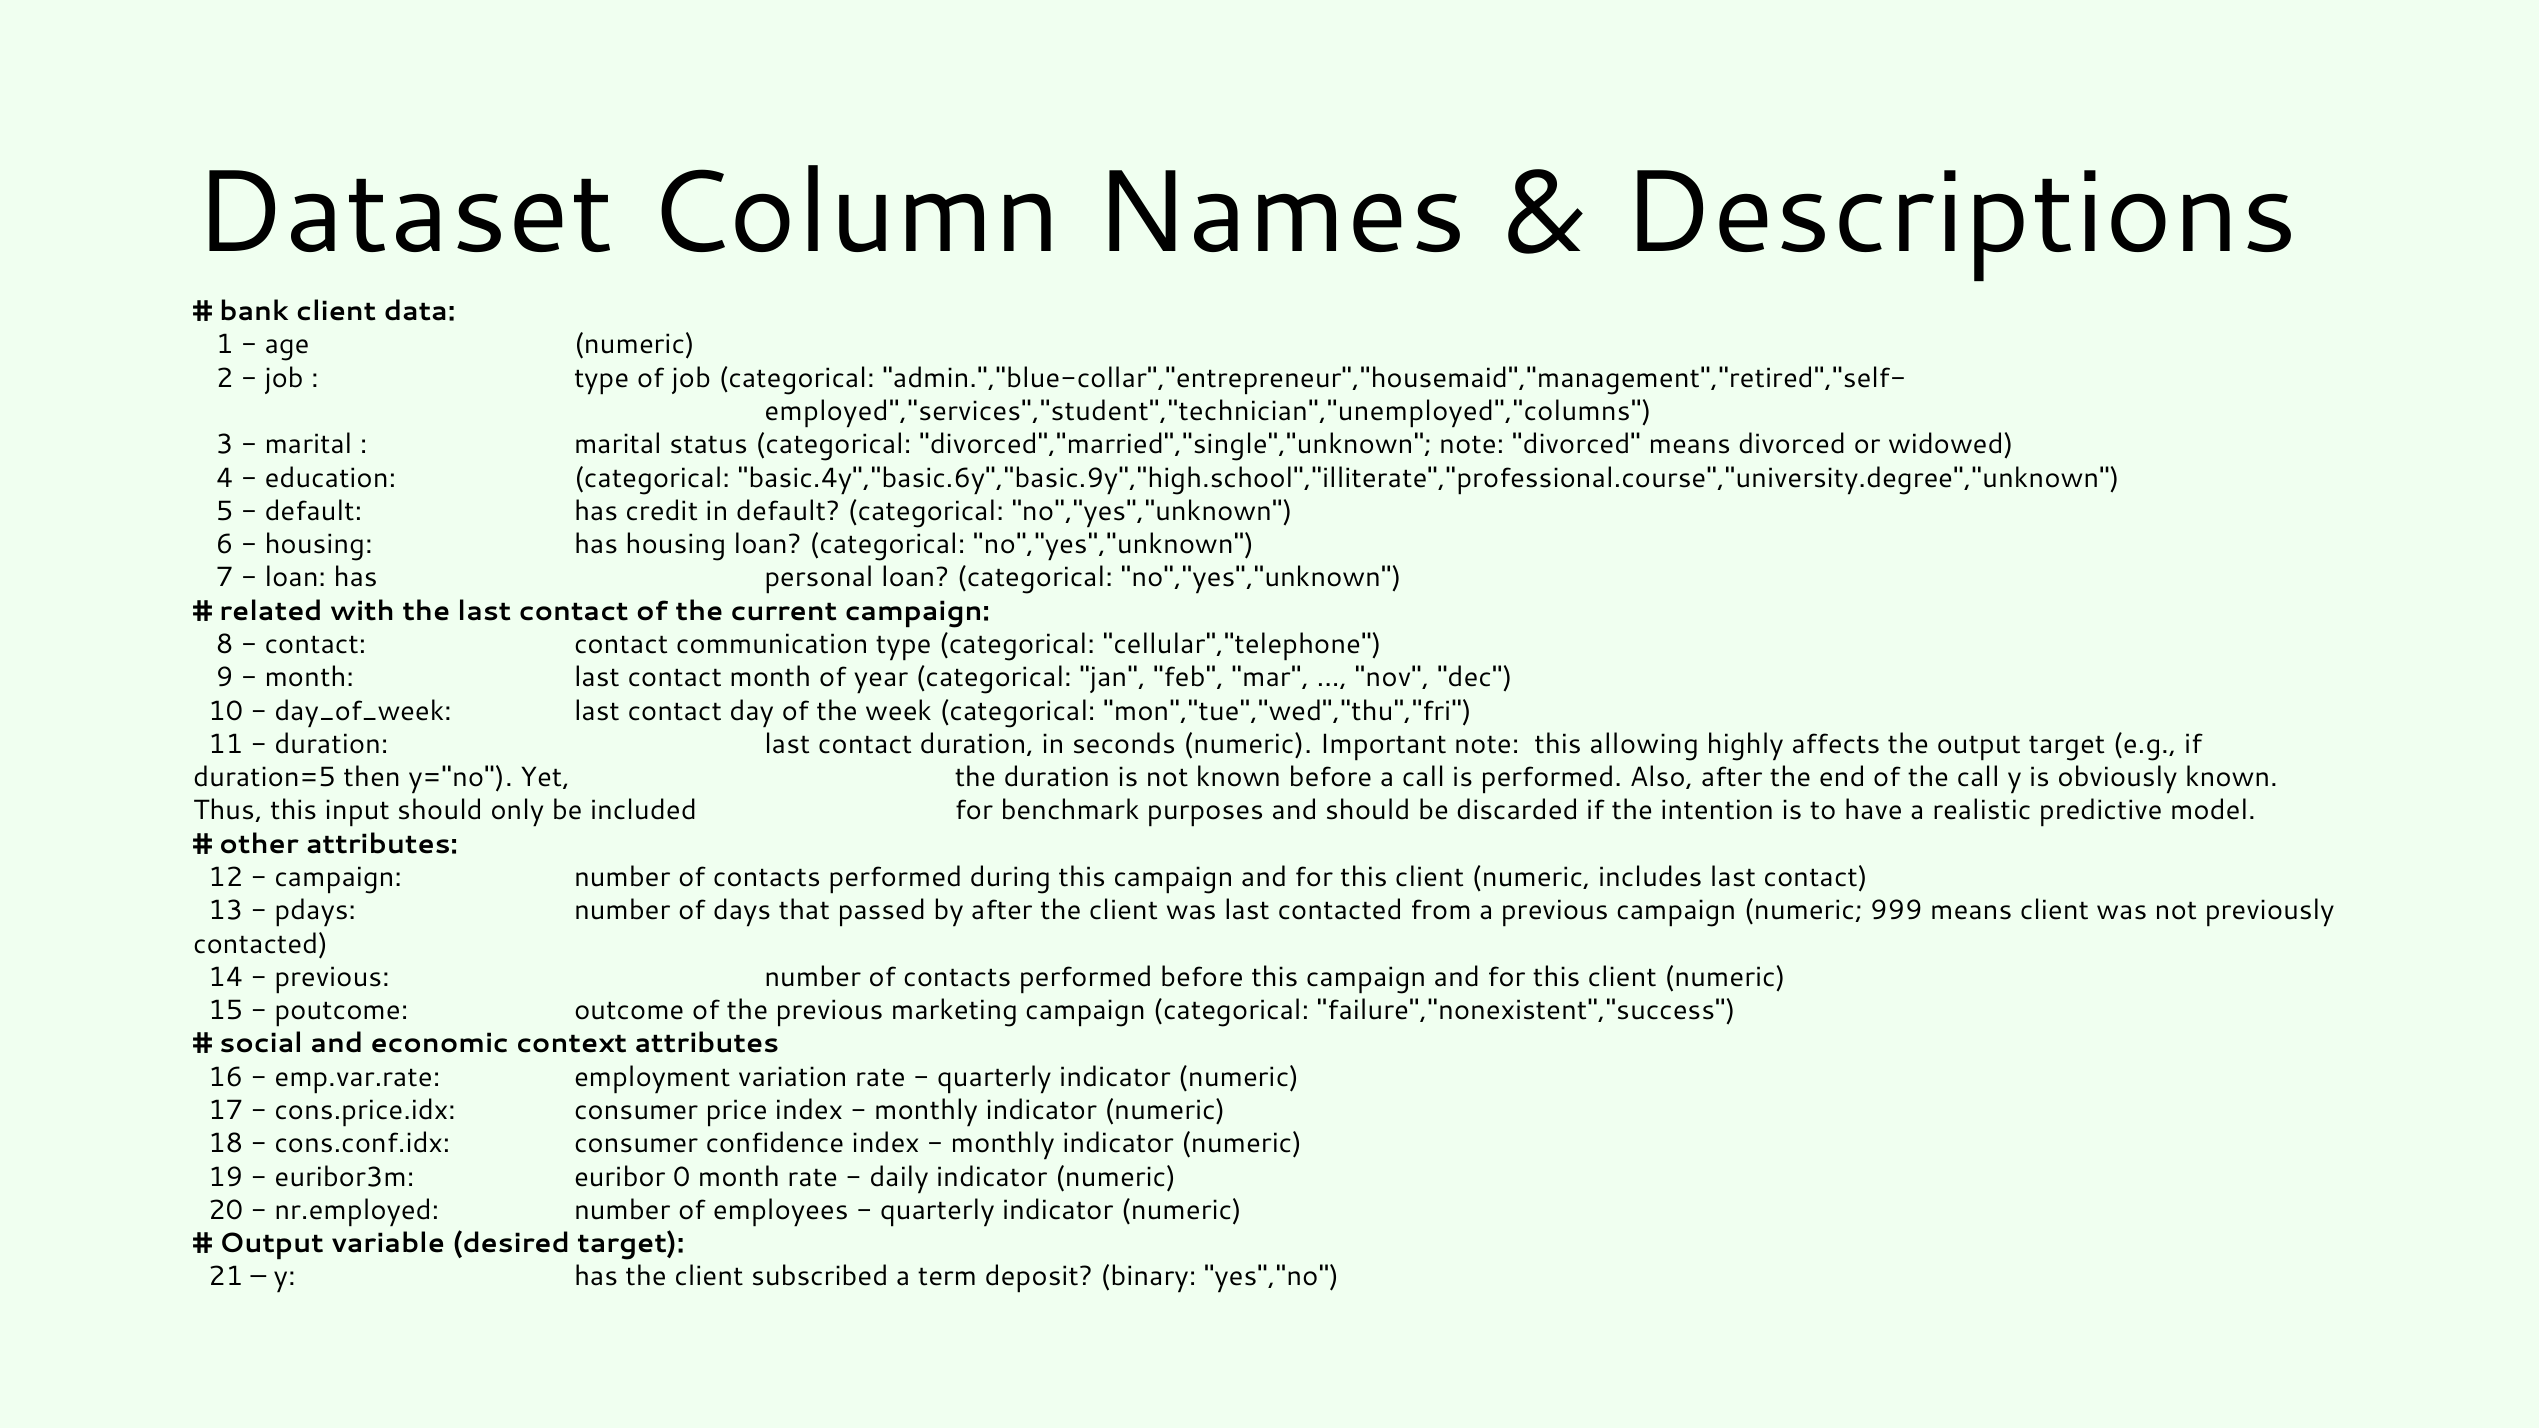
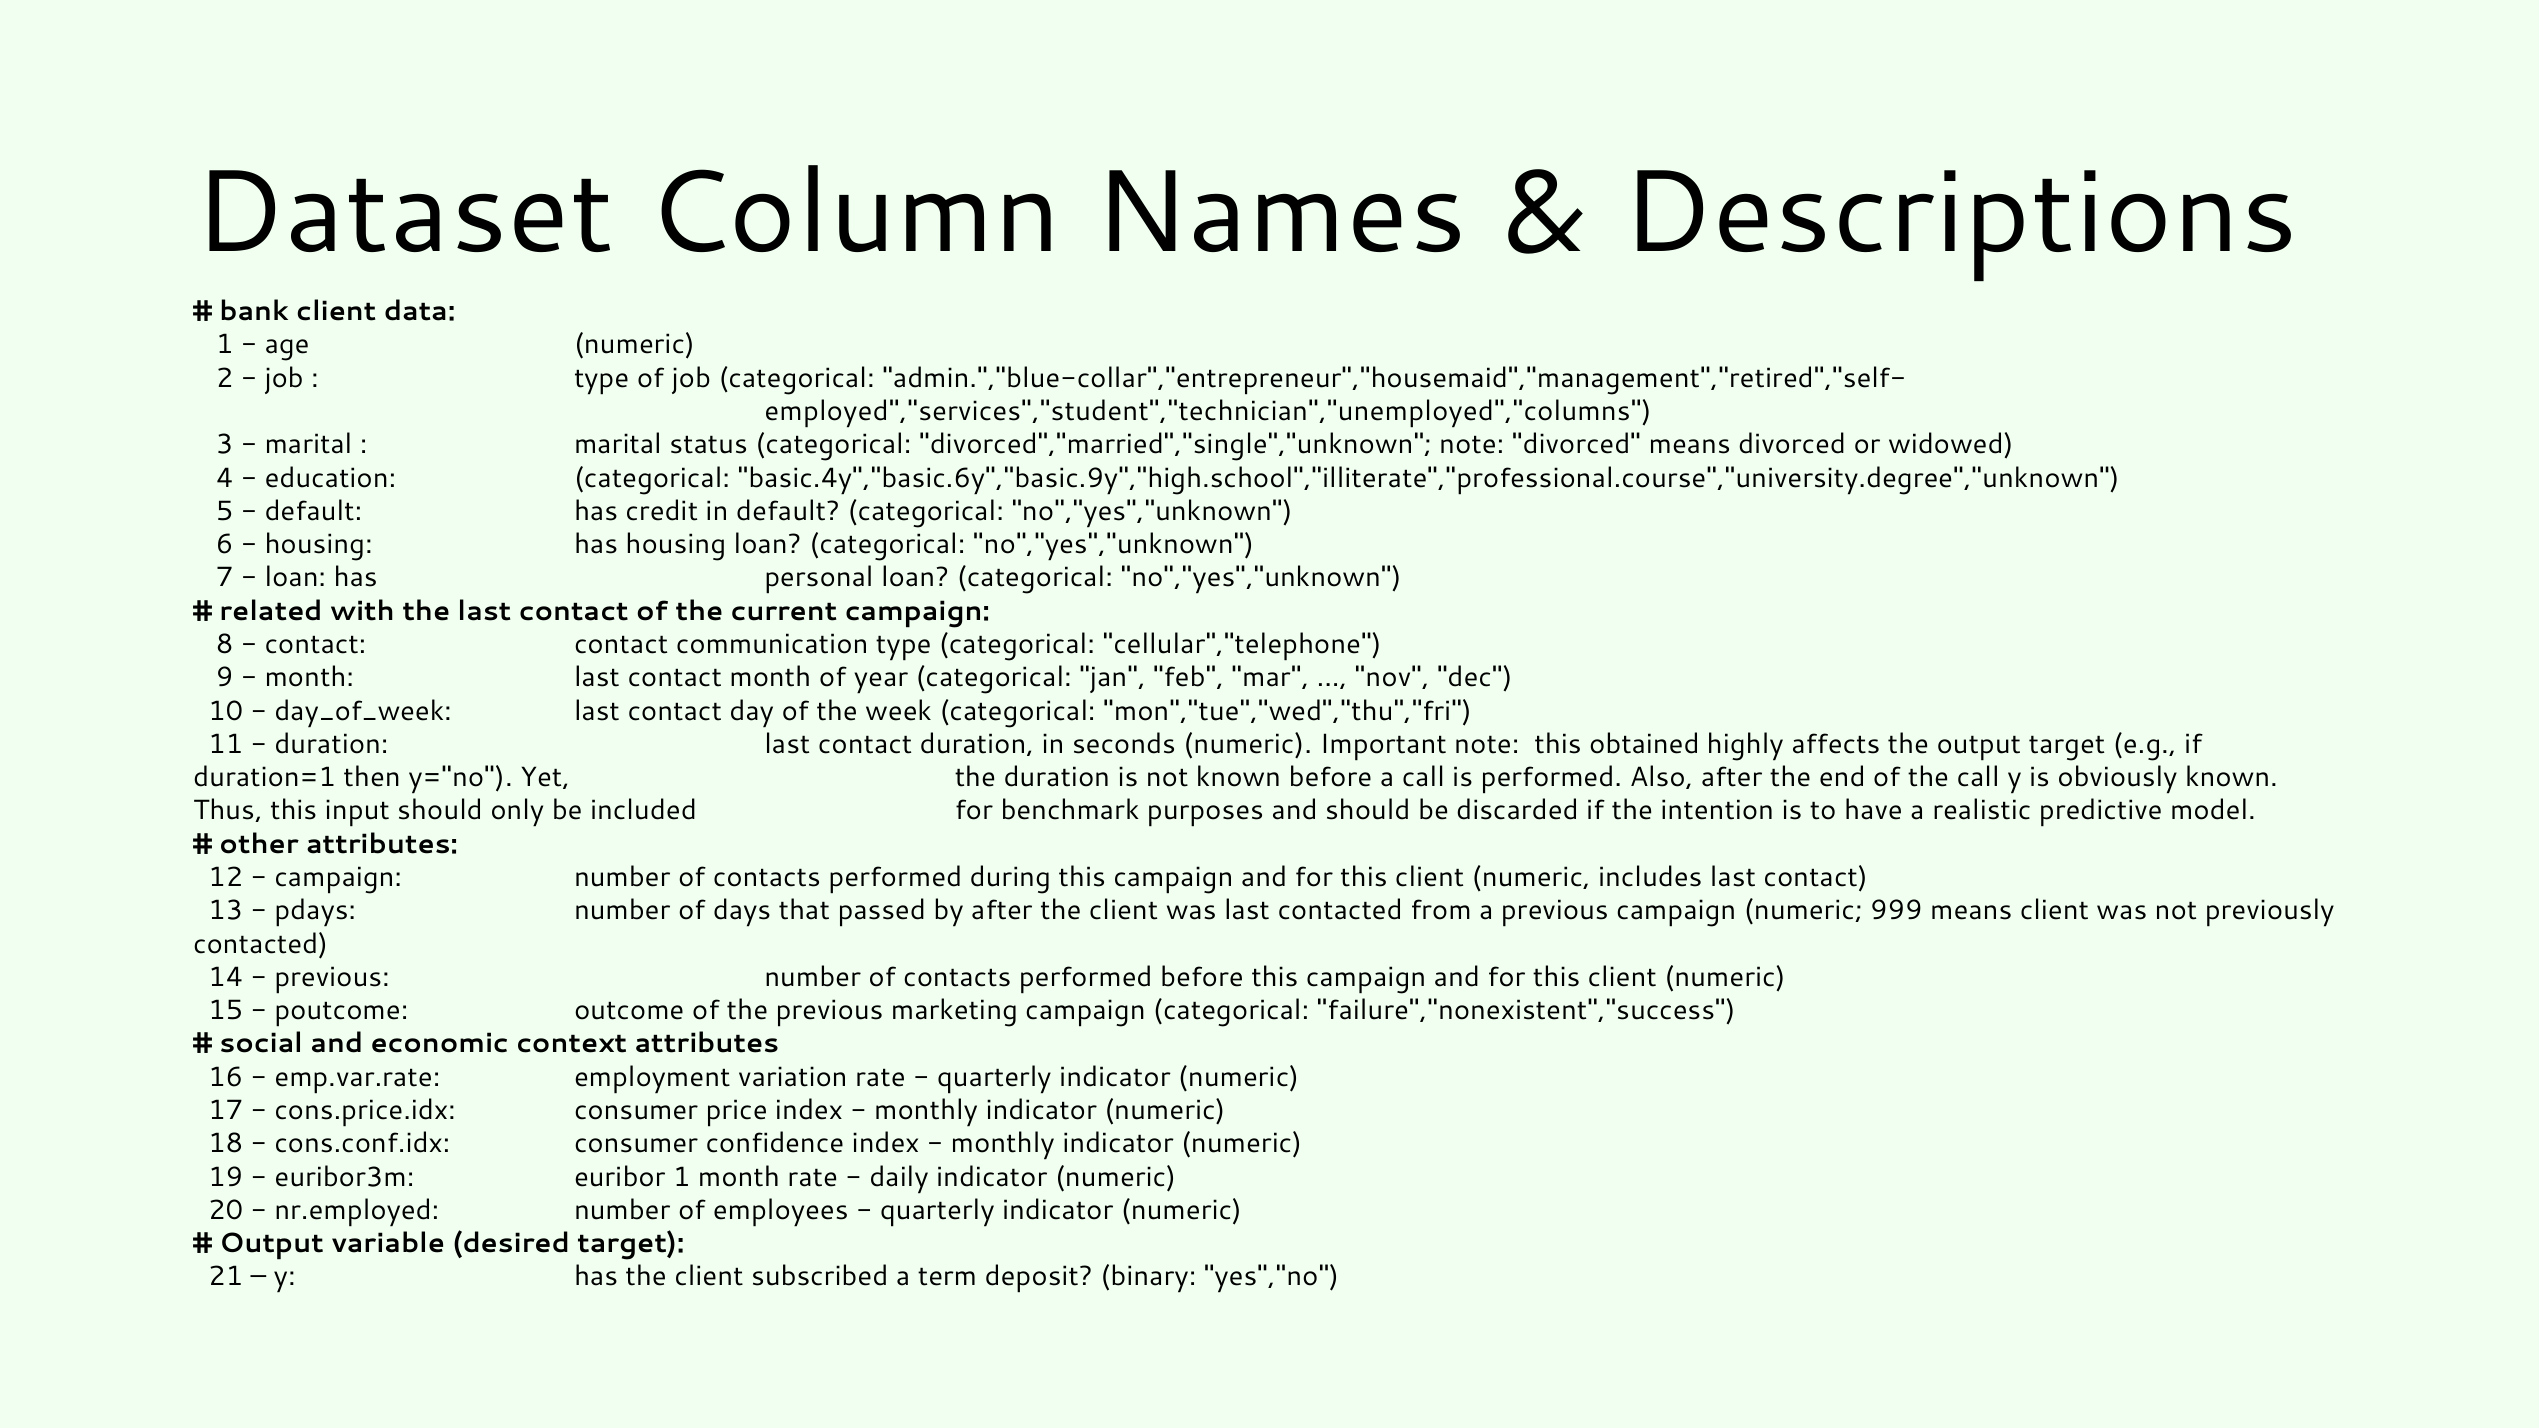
allowing: allowing -> obtained (1644, 744)
duration=5: duration=5 -> duration=1 (265, 778)
euribor 0: 0 -> 1 (682, 1177)
